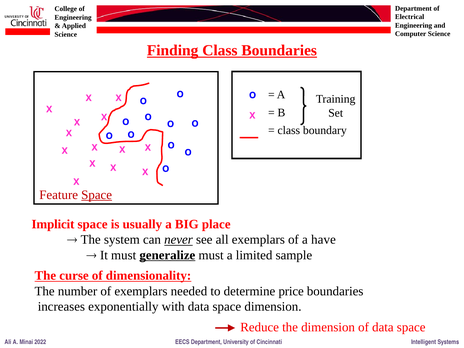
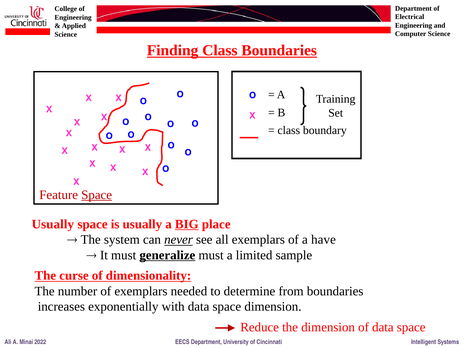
Implicit: Implicit -> Usually (53, 224)
BIG underline: none -> present (187, 224)
price: price -> from (291, 291)
